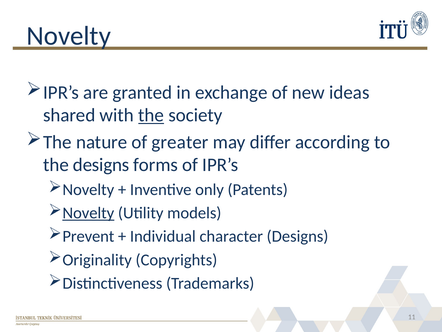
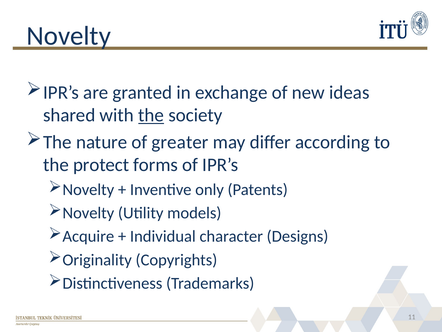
the designs: designs -> protect (101, 165)
Novelty underline: present -> none (88, 213)
Prevent: Prevent -> Acquire (88, 236)
